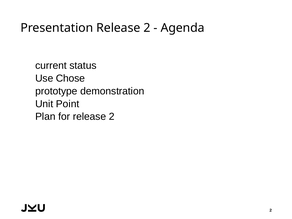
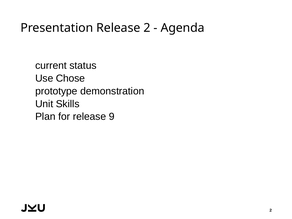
Point: Point -> Skills (68, 104)
for release 2: 2 -> 9 (112, 117)
